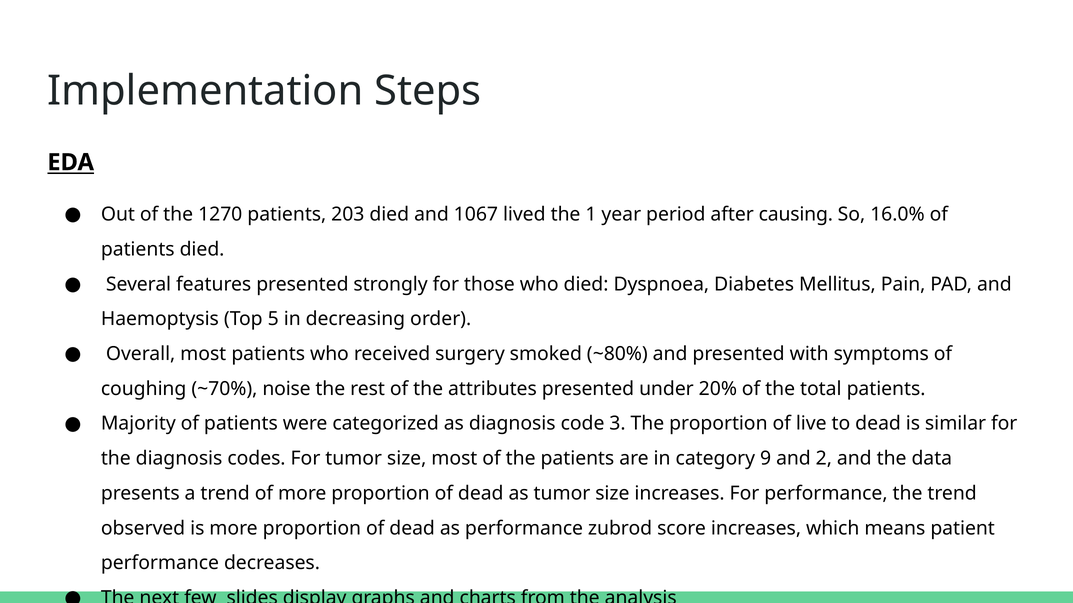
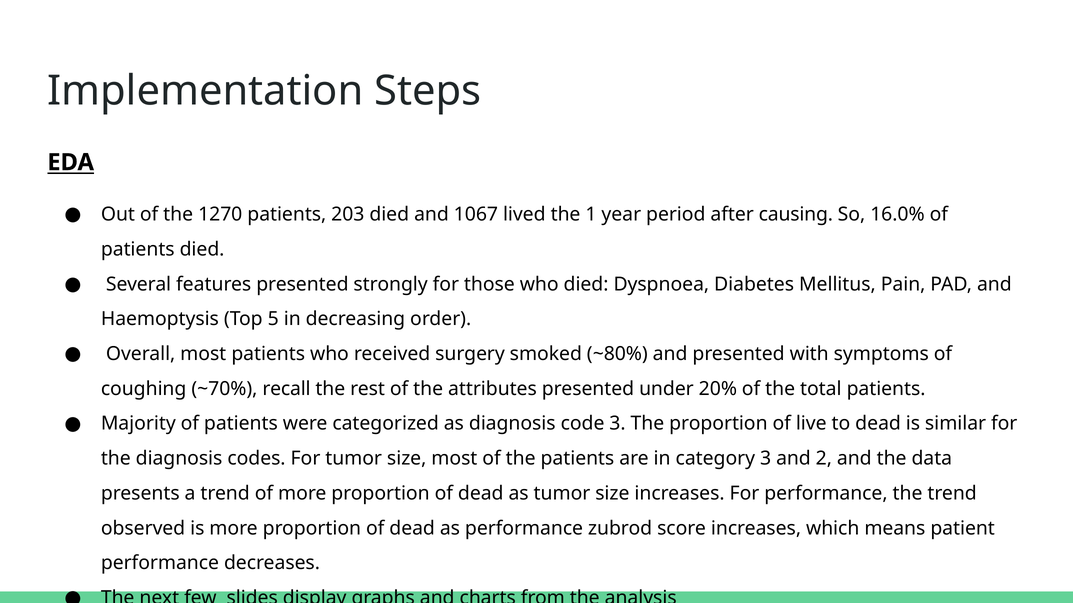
noise: noise -> recall (287, 389)
category 9: 9 -> 3 (766, 459)
